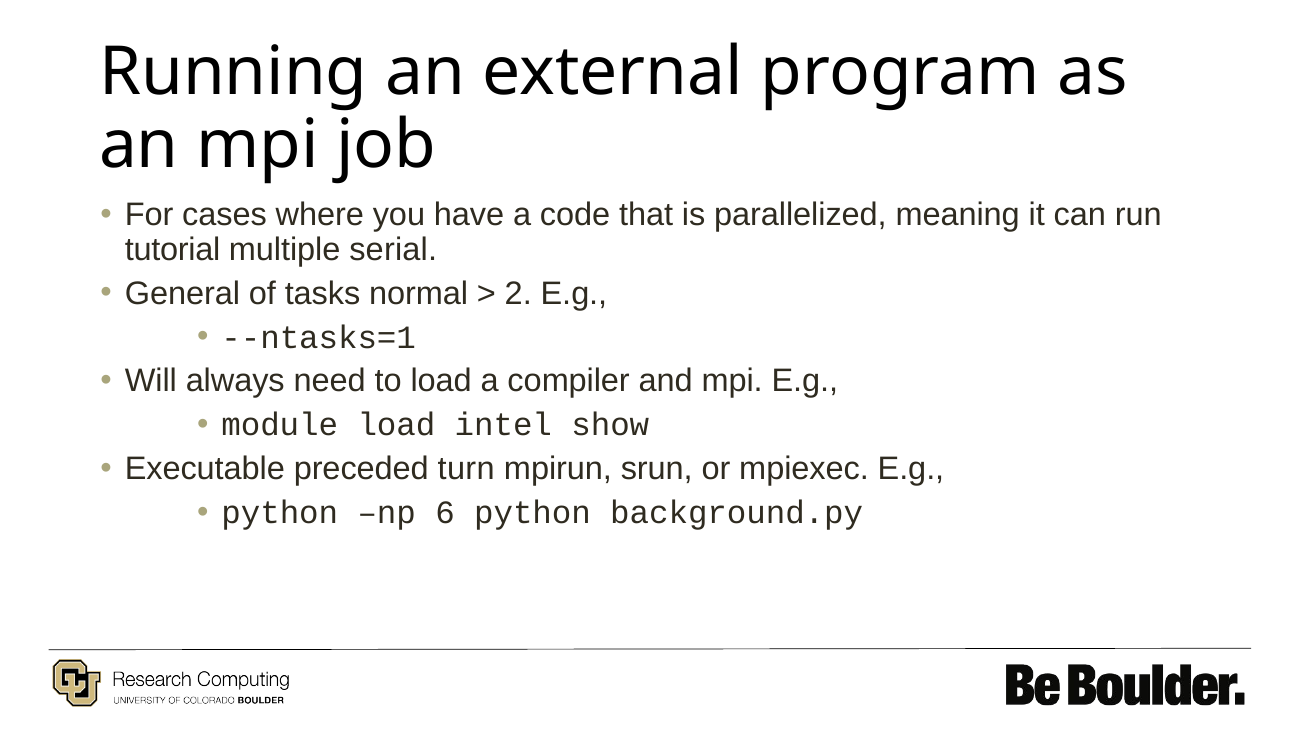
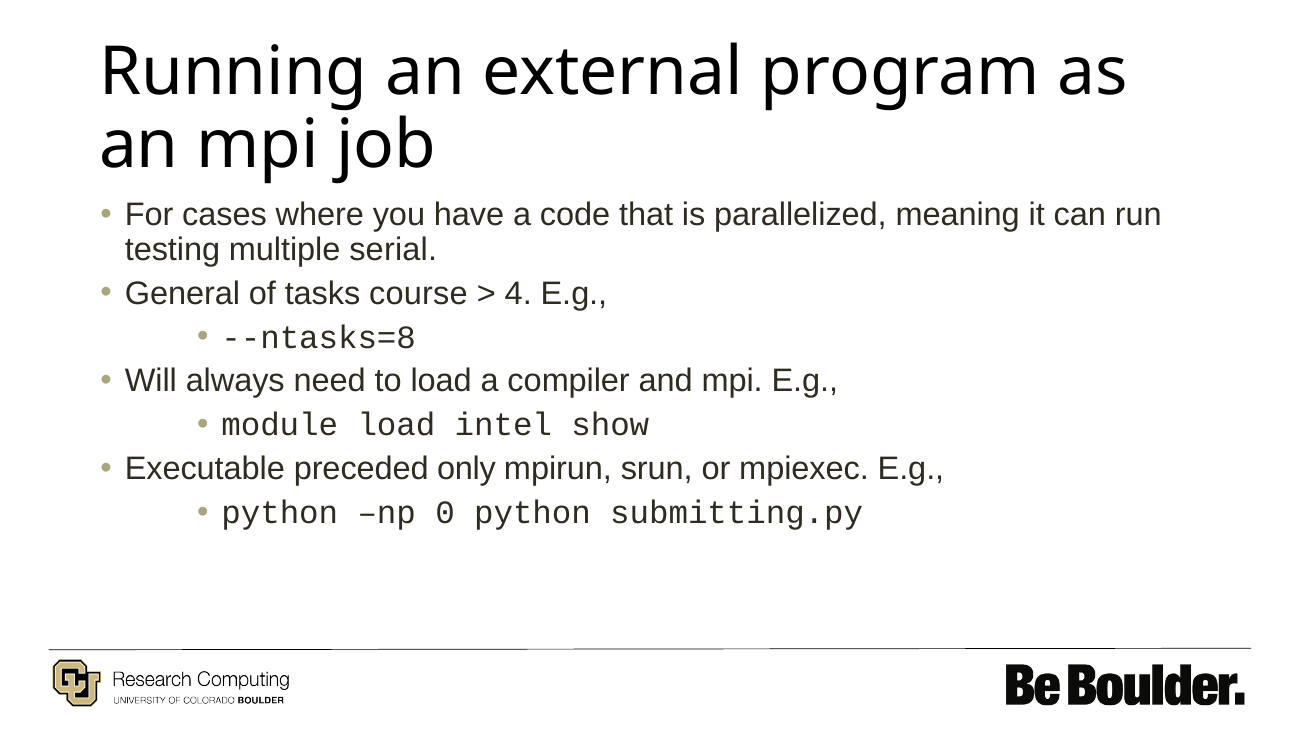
tutorial: tutorial -> testing (173, 250)
normal: normal -> course (418, 294)
2: 2 -> 4 (518, 294)
--ntasks=1: --ntasks=1 -> --ntasks=8 (319, 338)
turn: turn -> only (467, 469)
6: 6 -> 0 (445, 513)
background.py: background.py -> submitting.py (737, 513)
